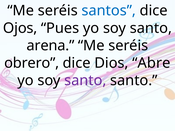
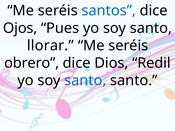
arena: arena -> llorar (50, 46)
Abre: Abre -> Redil (151, 63)
santo colour: purple -> blue (85, 81)
